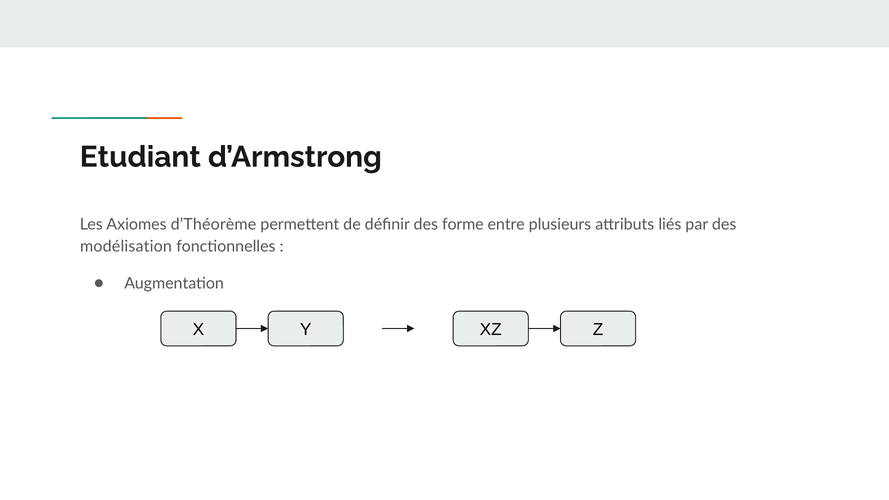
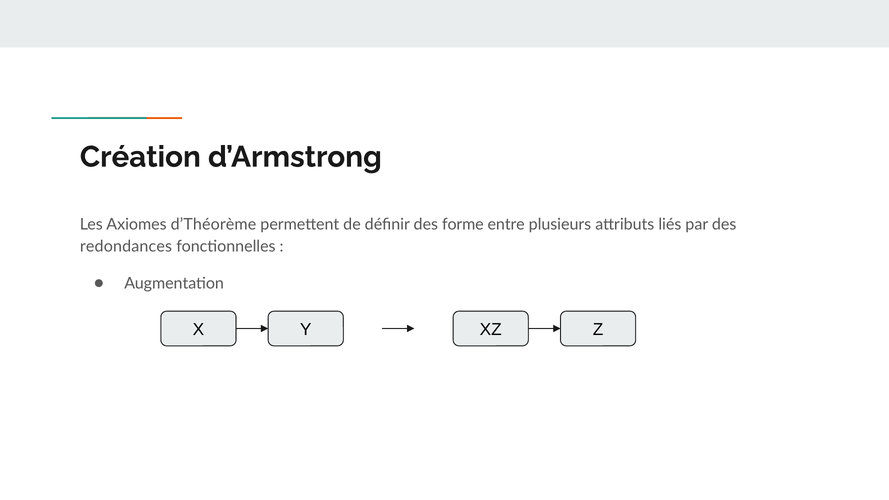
Etudiant: Etudiant -> Création (140, 157)
modélisation: modélisation -> redondances (126, 247)
